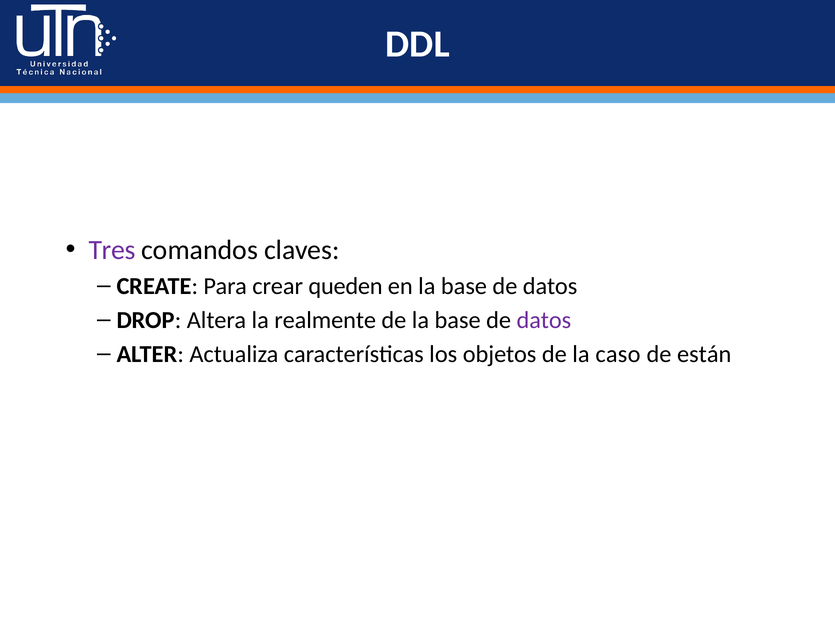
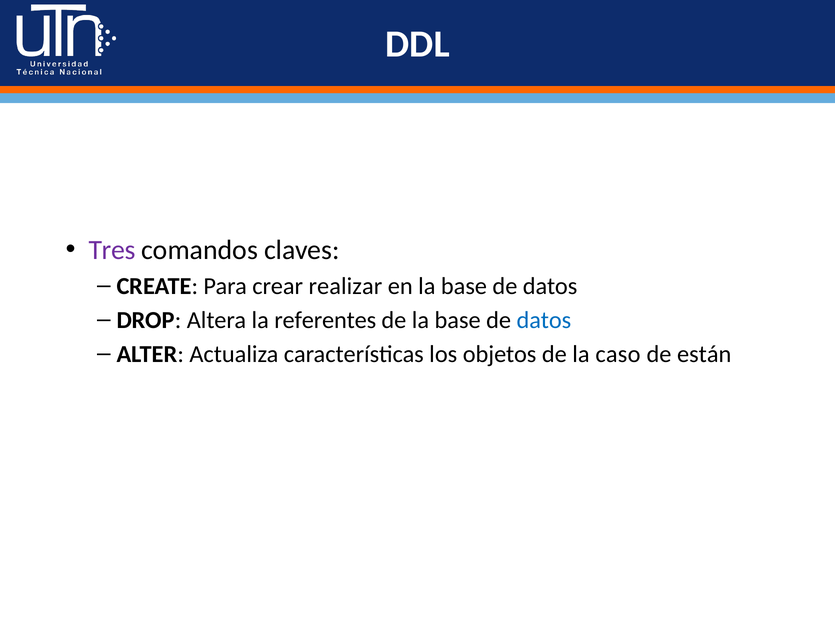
queden: queden -> realizar (345, 286)
realmente: realmente -> referentes (325, 320)
datos colour: purple -> blue (544, 320)
